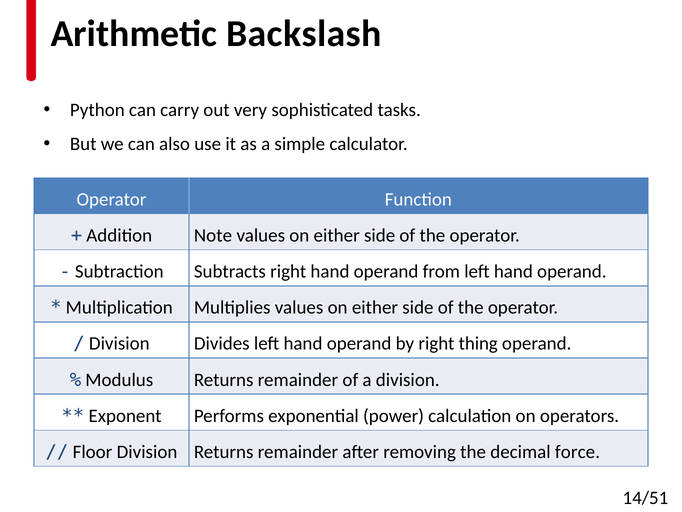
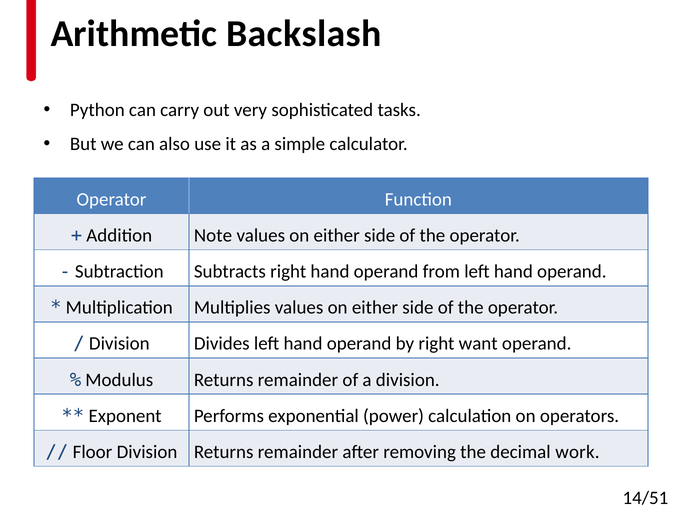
thing: thing -> want (478, 343)
force: force -> work (577, 451)
